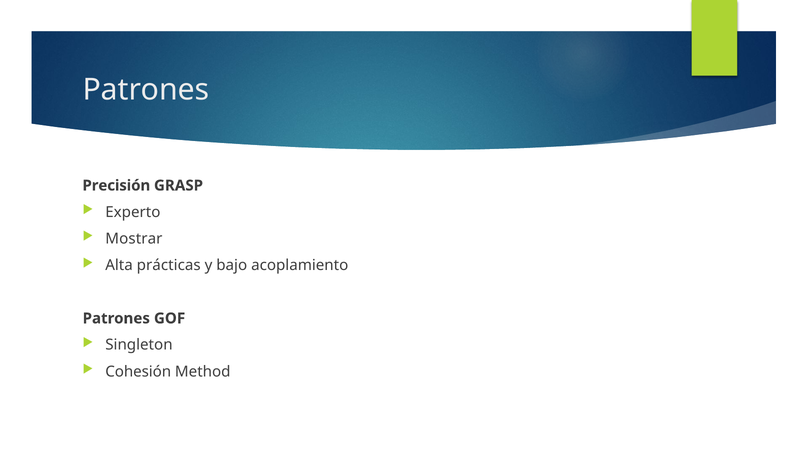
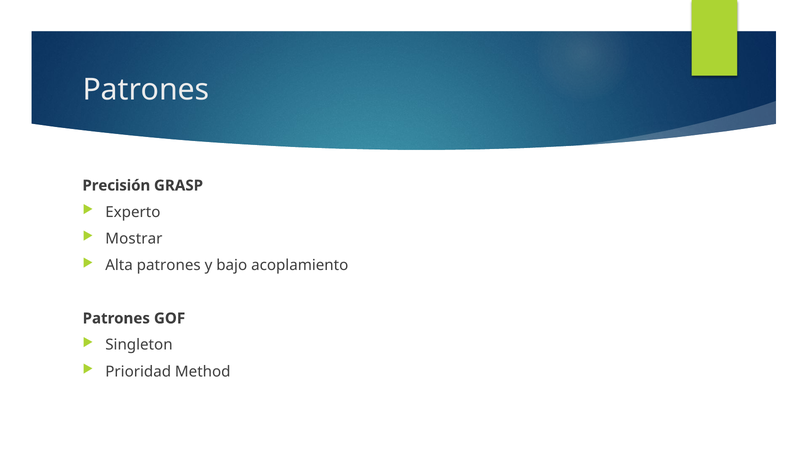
Alta prácticas: prácticas -> patrones (169, 266)
Cohesión: Cohesión -> Prioridad (138, 372)
